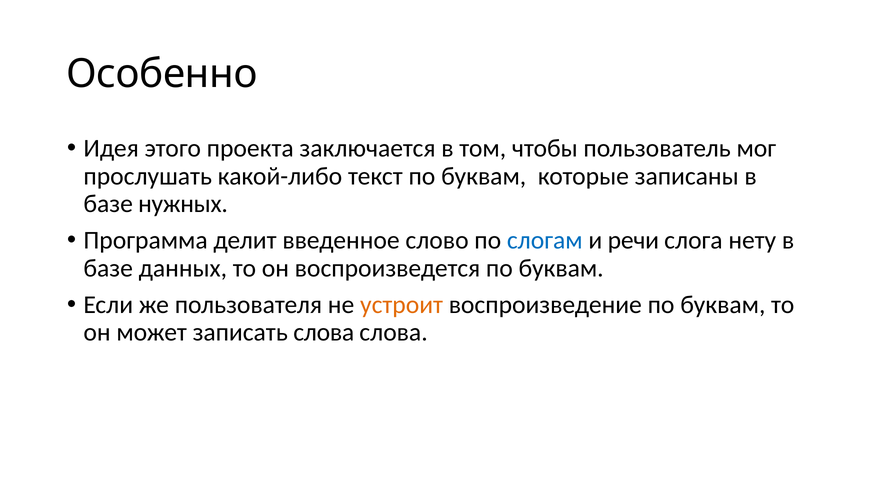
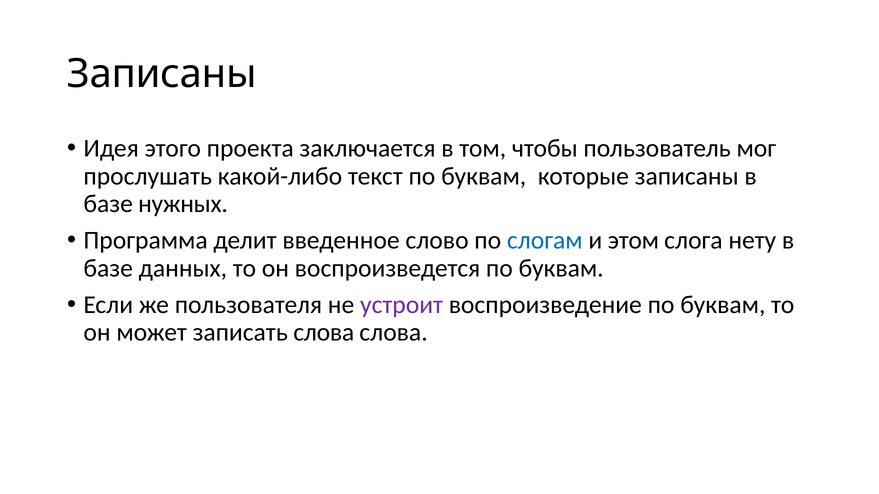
Особенно: Особенно -> Записаны (162, 74)
речи: речи -> этом (633, 241)
устроит colour: orange -> purple (402, 305)
